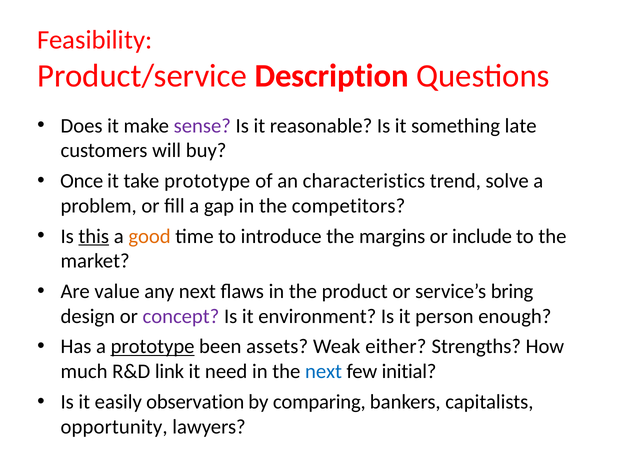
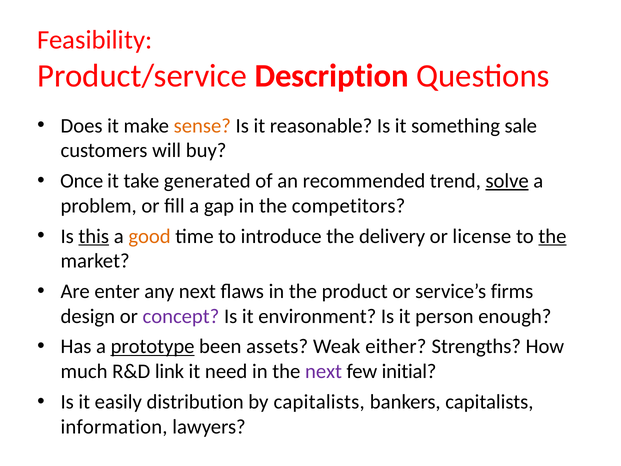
sense colour: purple -> orange (202, 126)
late: late -> sale (521, 126)
take prototype: prototype -> generated (207, 181)
characteristics: characteristics -> recommended (364, 181)
solve underline: none -> present (507, 181)
margins: margins -> delivery (392, 236)
include: include -> license (482, 236)
the underline: none -> present (552, 236)
value: value -> enter (117, 291)
bring: bring -> firms (512, 291)
next colour: blue -> purple (324, 371)
observation: observation -> distribution (195, 402)
by comparing: comparing -> capitalists (319, 402)
opportunity: opportunity -> information (114, 427)
